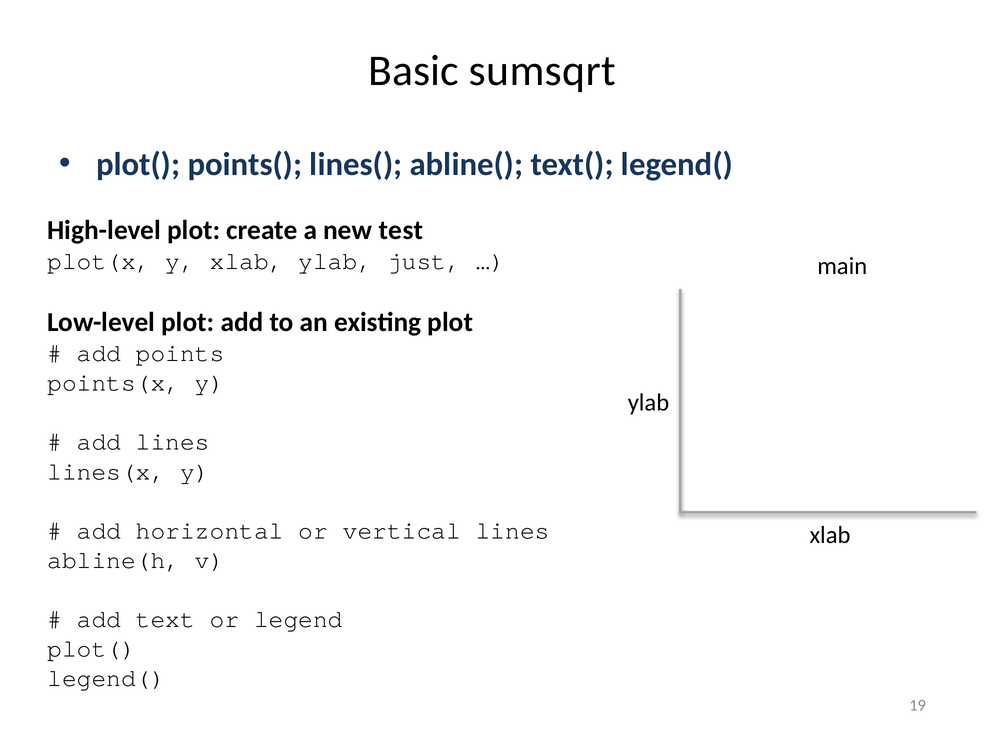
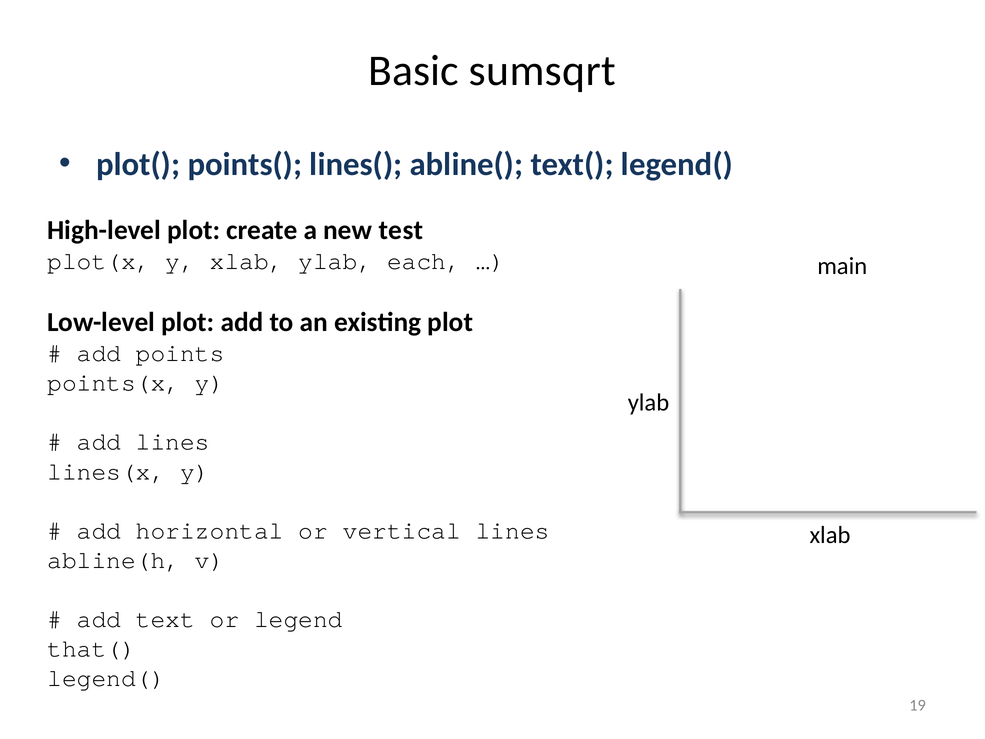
just: just -> each (424, 261)
plot(: plot( -> that( (92, 649)
